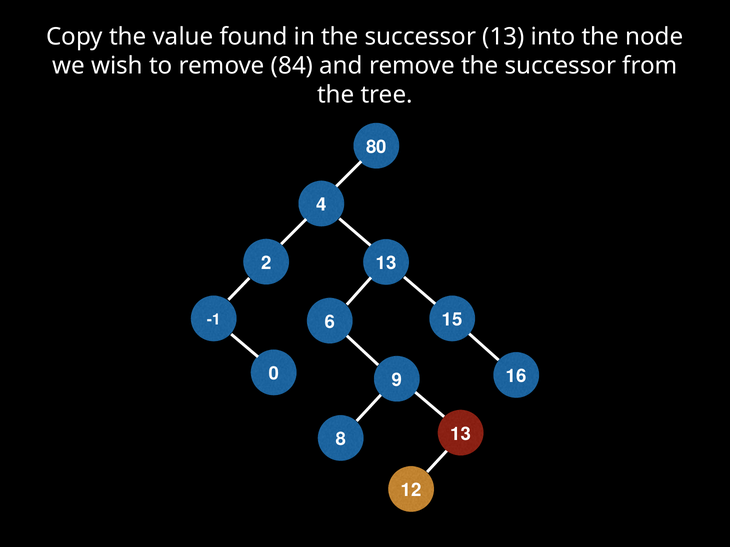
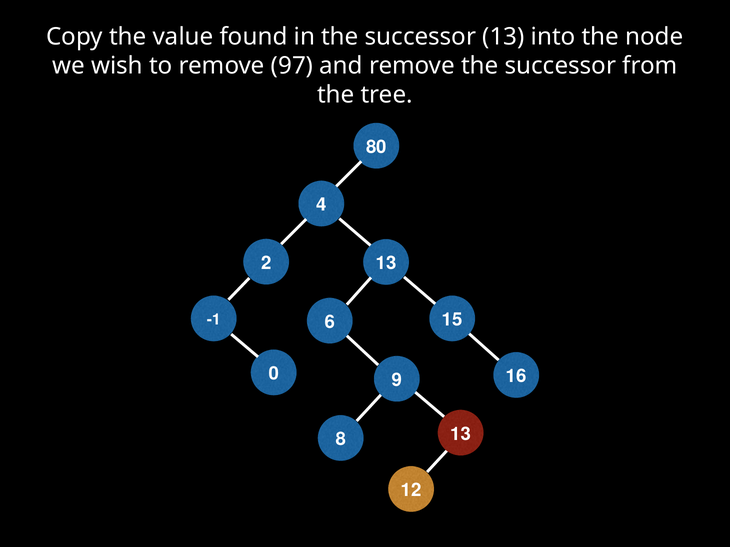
84: 84 -> 97 (292, 66)
